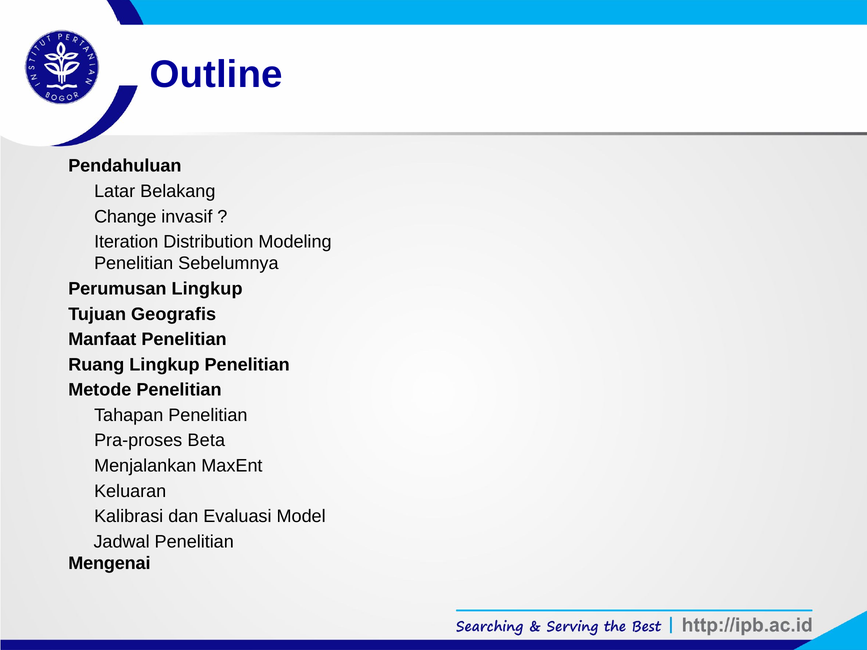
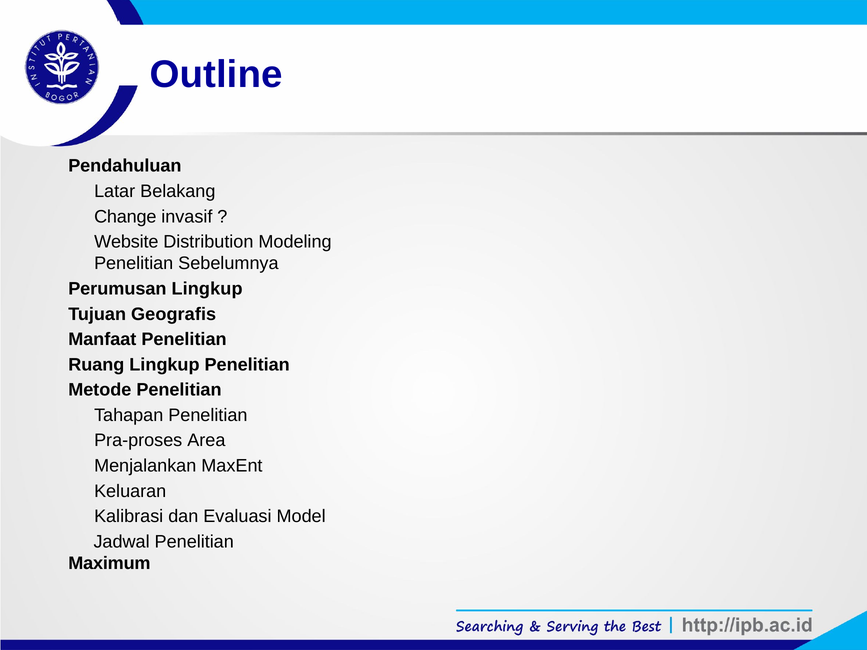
Iteration: Iteration -> Website (126, 242)
Beta: Beta -> Area (206, 441)
Mengenai: Mengenai -> Maximum (109, 564)
